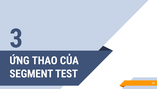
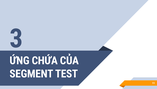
THAO: THAO -> CHỨA (45, 60)
